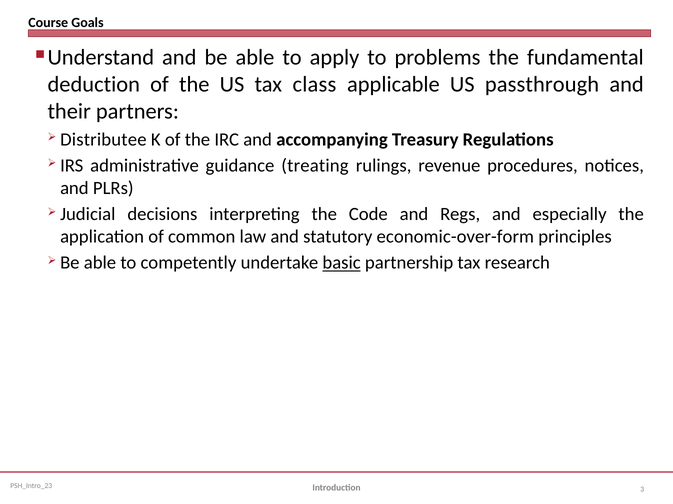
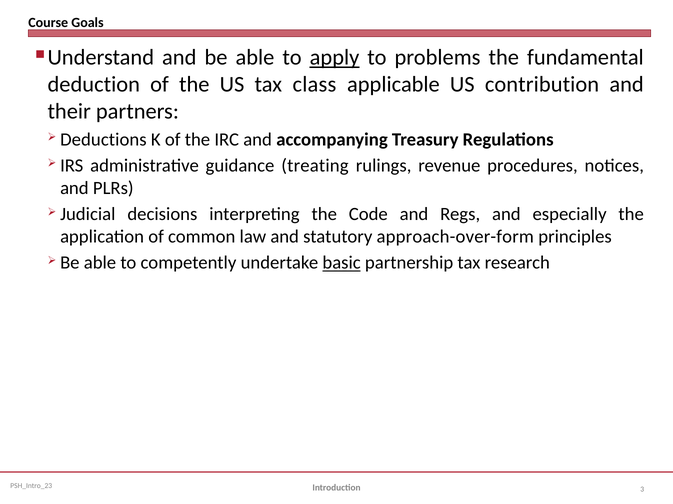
apply underline: none -> present (335, 58)
passthrough: passthrough -> contribution (542, 85)
Distributee: Distributee -> Deductions (103, 140)
economic-over-form: economic-over-form -> approach-over-form (455, 237)
